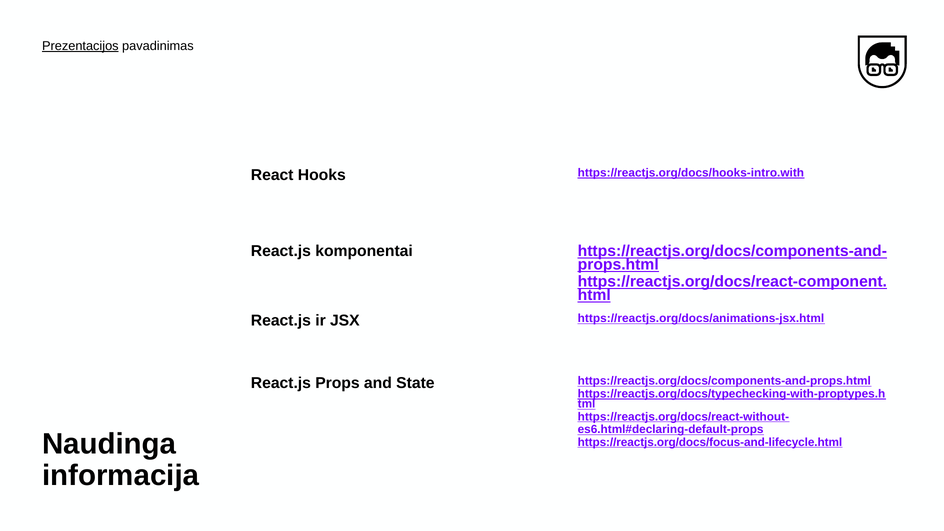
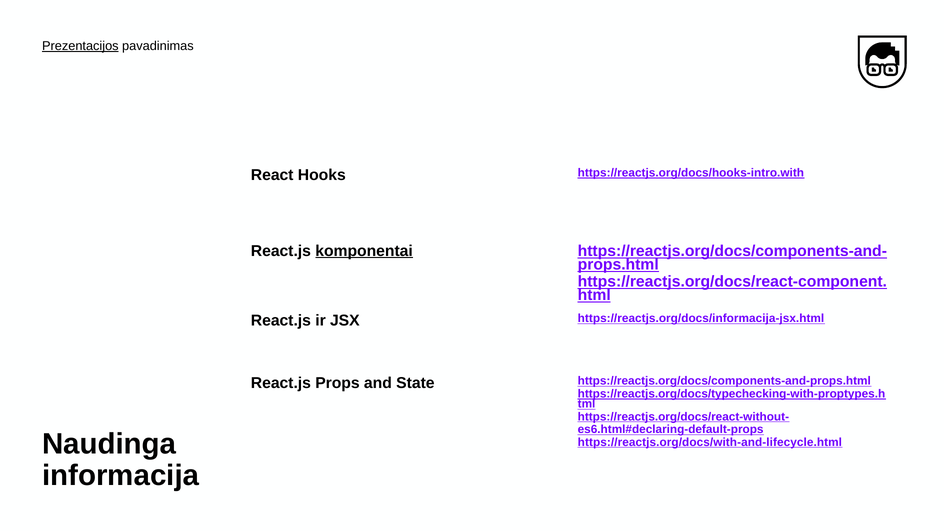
komponentai underline: none -> present (364, 251)
https://reactjs.org/docs/animations-jsx.html: https://reactjs.org/docs/animations-jsx.html -> https://reactjs.org/docs/informacija-jsx.html (701, 318)
https://reactjs.org/docs/focus-and-lifecycle.html: https://reactjs.org/docs/focus-and-lifecycle.html -> https://reactjs.org/docs/with-and-lifecycle.html (710, 442)
